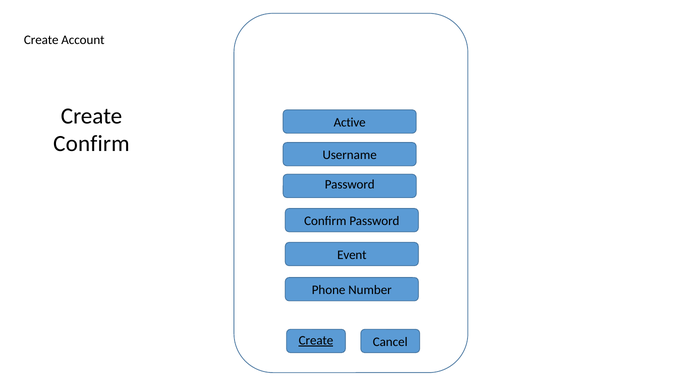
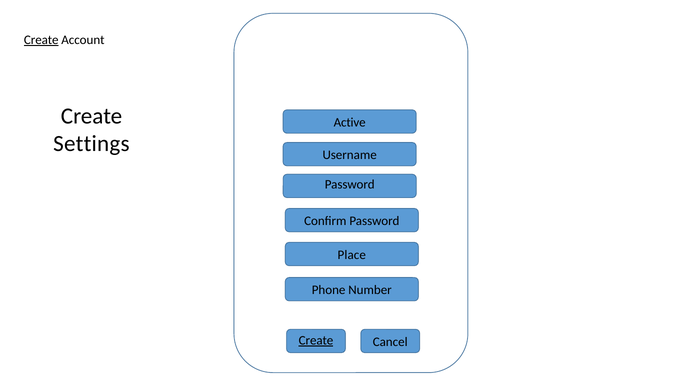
Create underline: none -> present (41, 40)
Confirm: Confirm -> Settings (91, 144)
Event: Event -> Place (352, 255)
